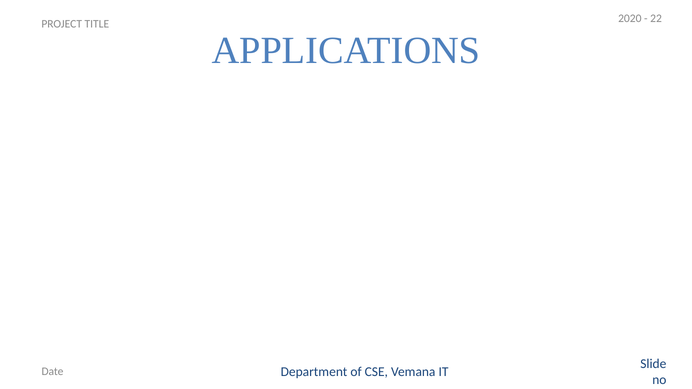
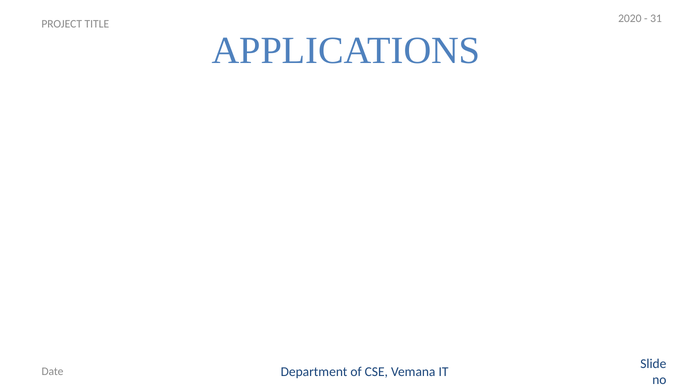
22: 22 -> 31 (656, 18)
